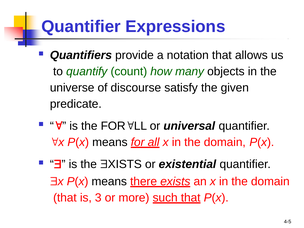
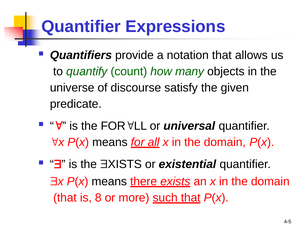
3: 3 -> 8 (98, 198)
